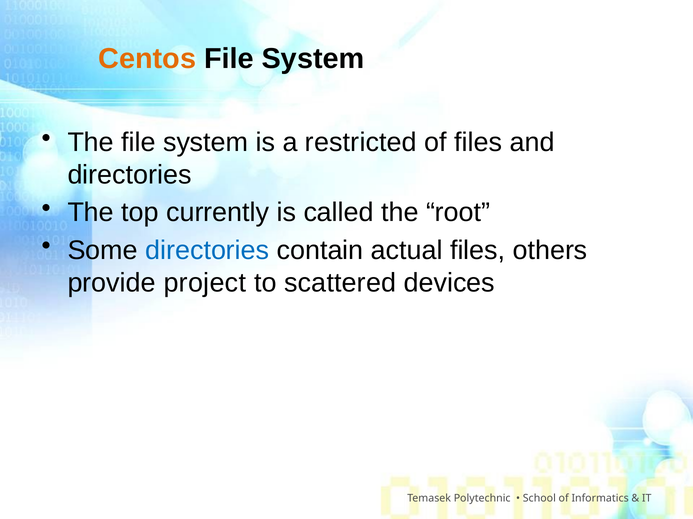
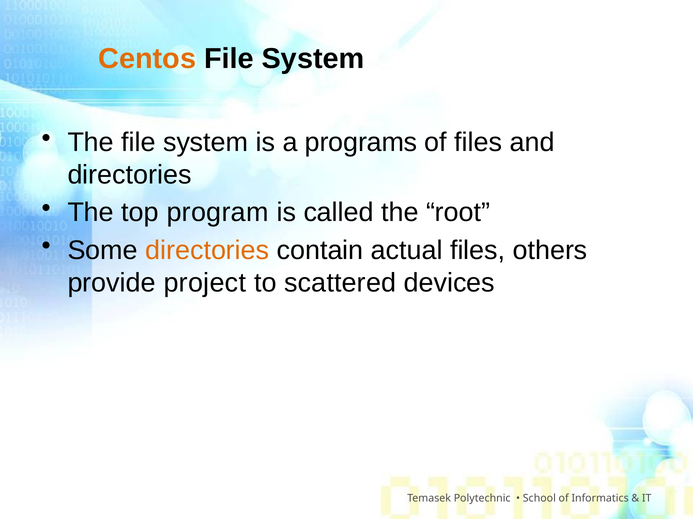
restricted: restricted -> programs (361, 143)
currently: currently -> program (218, 213)
directories colour: blue -> orange (207, 251)
